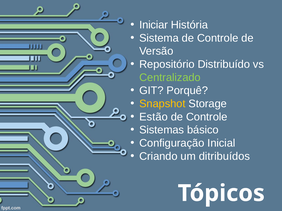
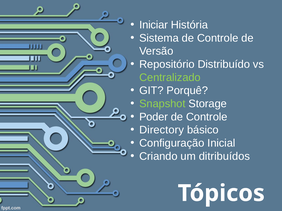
Snapshot colour: yellow -> light green (162, 104)
Estão: Estão -> Poder (154, 117)
Sistemas: Sistemas -> Directory (162, 130)
